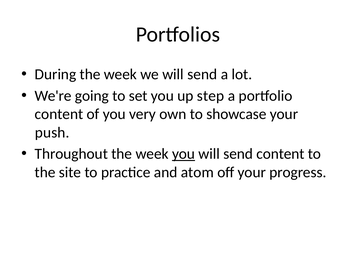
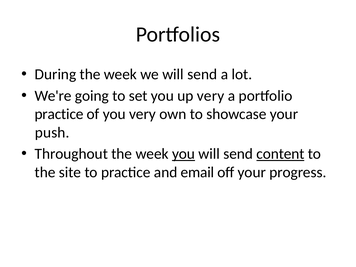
up step: step -> very (211, 96)
content: content -> practice (59, 114)
content underline: none -> present (280, 154)
atom: atom -> email (197, 172)
